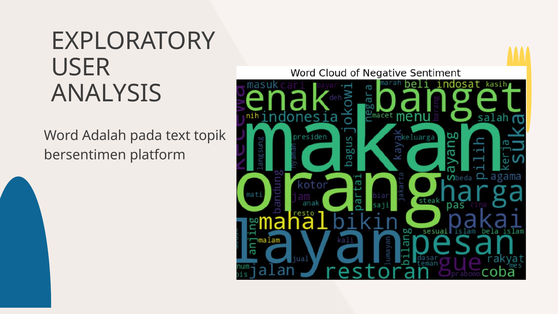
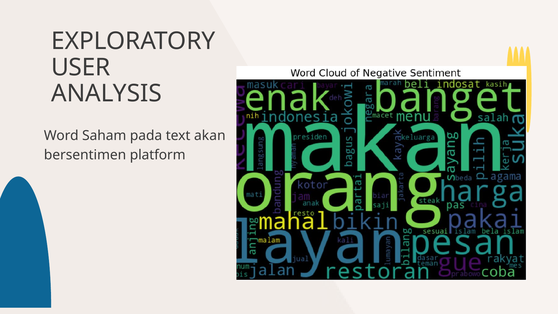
Adalah: Adalah -> Saham (104, 136)
topik: topik -> akan (210, 136)
